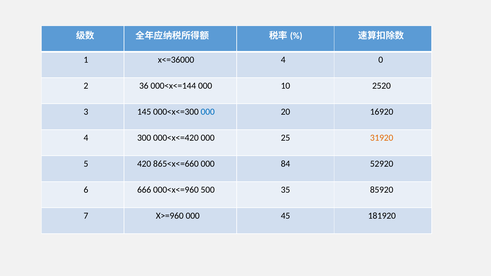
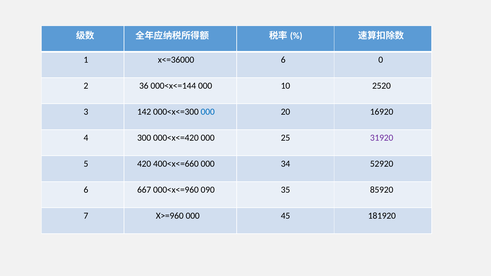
x<=36000 4: 4 -> 6 (283, 60)
145: 145 -> 142 (144, 112)
31920 colour: orange -> purple (382, 138)
865<x<=660: 865<x<=660 -> 400<x<=660 (176, 164)
84: 84 -> 34 (285, 164)
666: 666 -> 667 (144, 190)
500: 500 -> 090 (208, 190)
